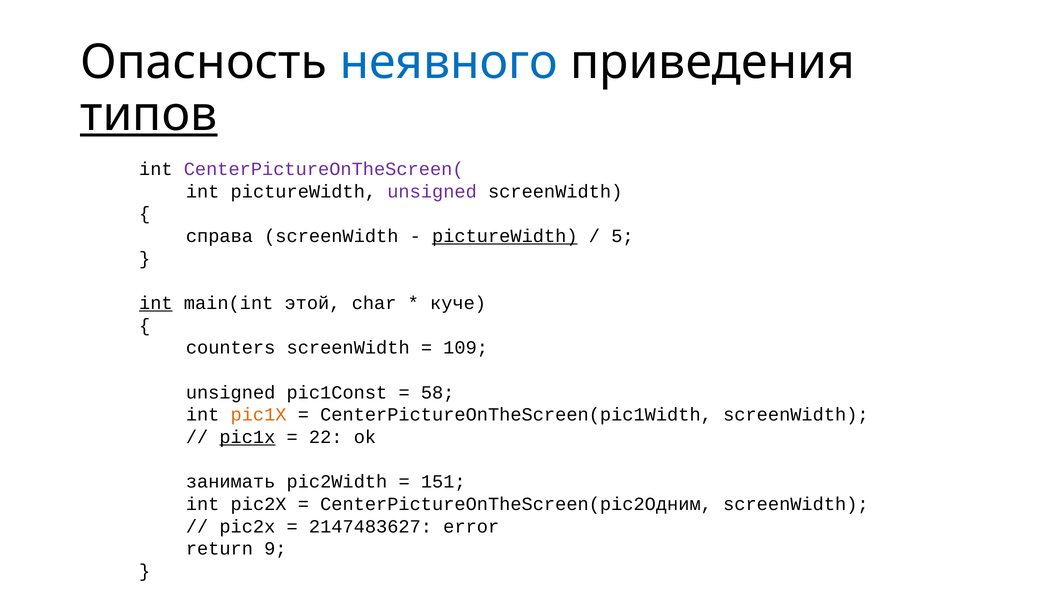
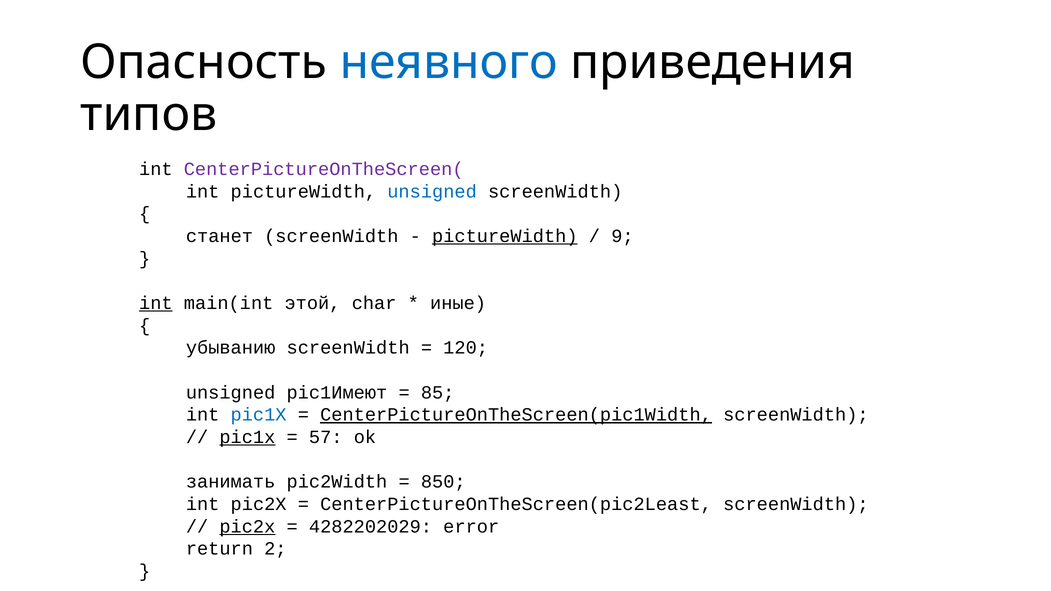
типов underline: present -> none (149, 114)
unsigned colour: purple -> blue (432, 191)
справа: справа -> станет (219, 236)
5: 5 -> 9 (622, 236)
куче: куче -> иные (458, 303)
counters: counters -> убыванию (231, 348)
109: 109 -> 120 (466, 348)
pic1Const: pic1Const -> pic1Имеют (337, 393)
58: 58 -> 85 (438, 393)
pic1X colour: orange -> blue (259, 415)
CenterPictureOnTheScreen(pic1Width underline: none -> present (516, 415)
22: 22 -> 57 (326, 437)
151: 151 -> 850 (443, 482)
CenterPictureOnTheScreen(pic2Одним: CenterPictureOnTheScreen(pic2Одним -> CenterPictureOnTheScreen(pic2Least (516, 504)
pic2x underline: none -> present (247, 527)
2147483627: 2147483627 -> 4282202029 (371, 527)
9: 9 -> 2 (275, 549)
